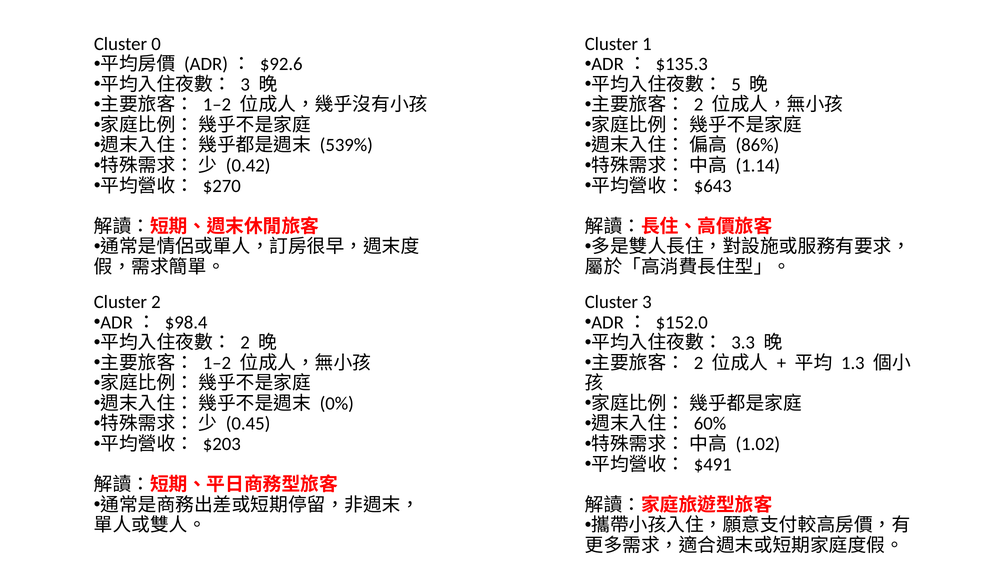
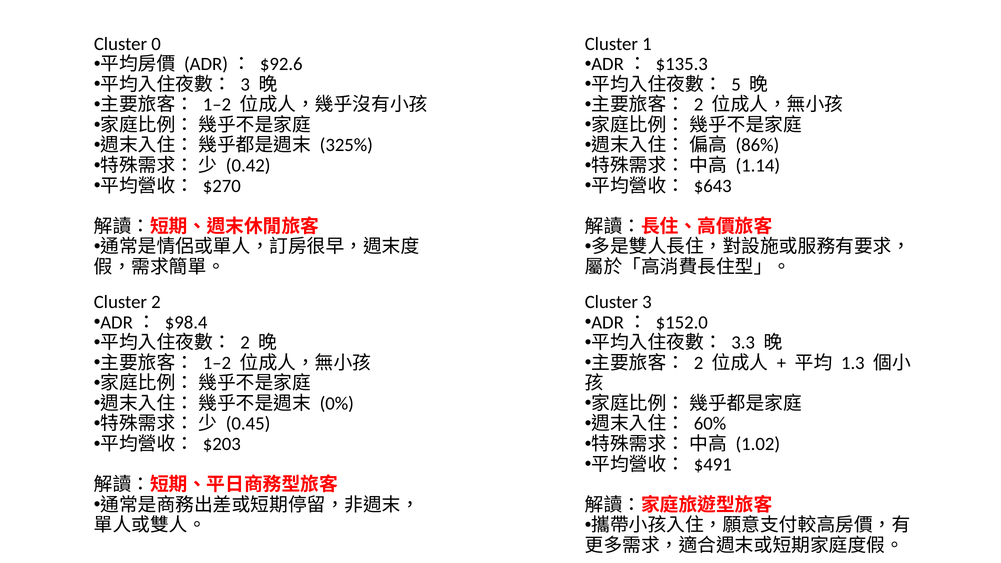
539%: 539% -> 325% (346, 145)
